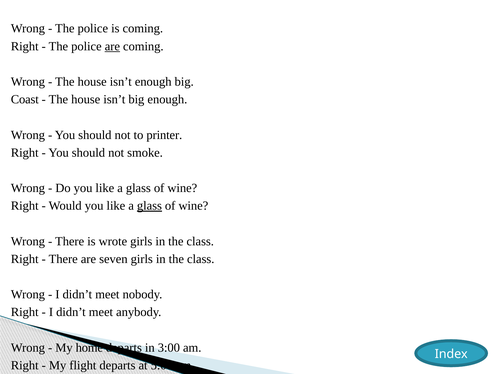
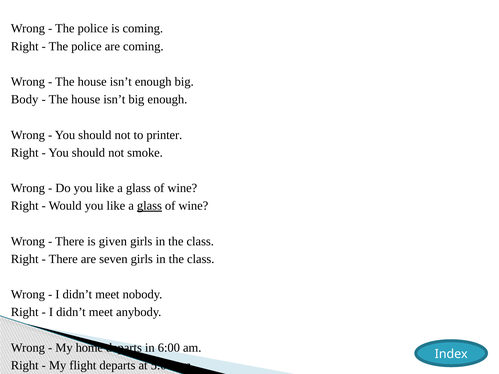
are underline: present -> none (112, 46)
Coast: Coast -> Body (25, 100)
wrote: wrote -> given (113, 241)
3:00: 3:00 -> 6:00 (169, 348)
